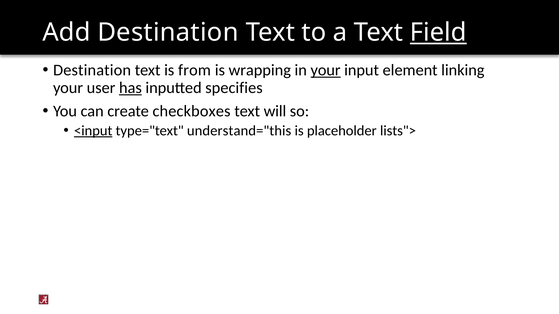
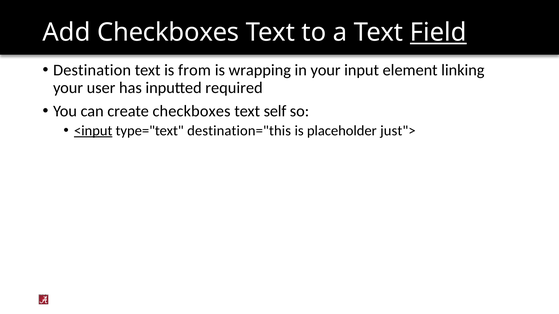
Add Destination: Destination -> Checkboxes (168, 33)
your underline: present -> none (326, 70)
has underline: present -> none (130, 88)
specifies: specifies -> required (234, 88)
will: will -> self (275, 111)
understand="this: understand="this -> destination="this (239, 131)
lists">: lists"> -> just"> (398, 131)
